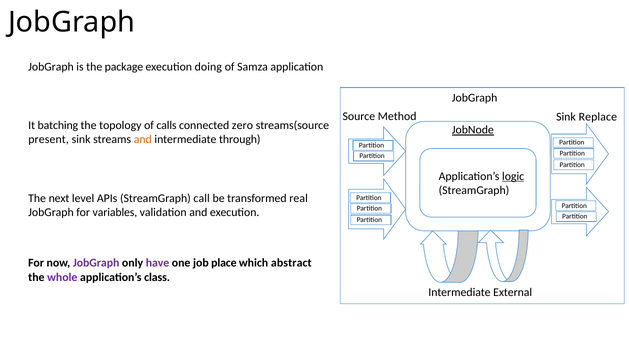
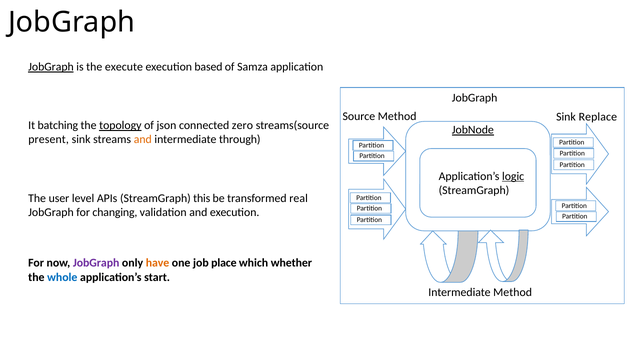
JobGraph underline: none -> present (51, 67)
package: package -> execute (124, 67)
doing: doing -> based (208, 67)
topology underline: none -> present (120, 125)
calls: calls -> json (166, 125)
next: next -> user (59, 198)
call: call -> this (202, 198)
variables: variables -> changing (115, 212)
have colour: purple -> orange (157, 263)
abstract: abstract -> whether (291, 263)
whole colour: purple -> blue (62, 277)
class: class -> start (157, 277)
Intermediate External: External -> Method (513, 292)
